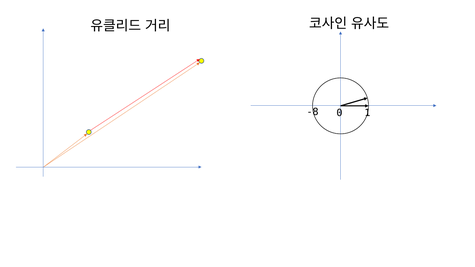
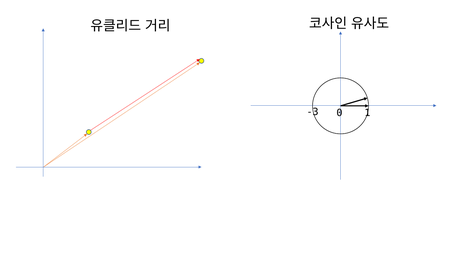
-8: -8 -> -3 (313, 112)
